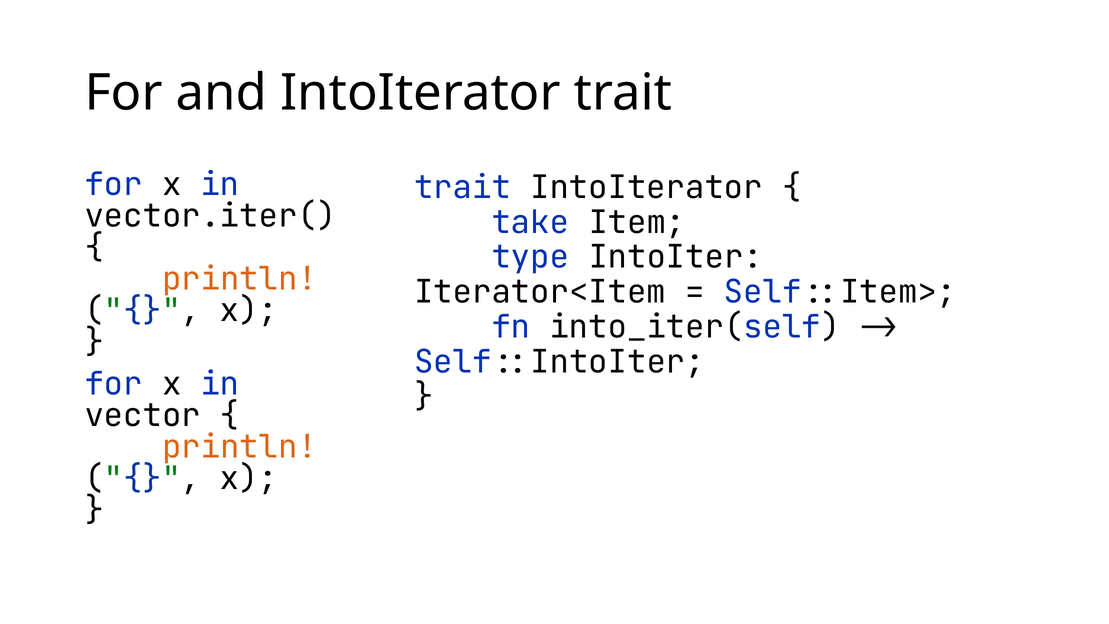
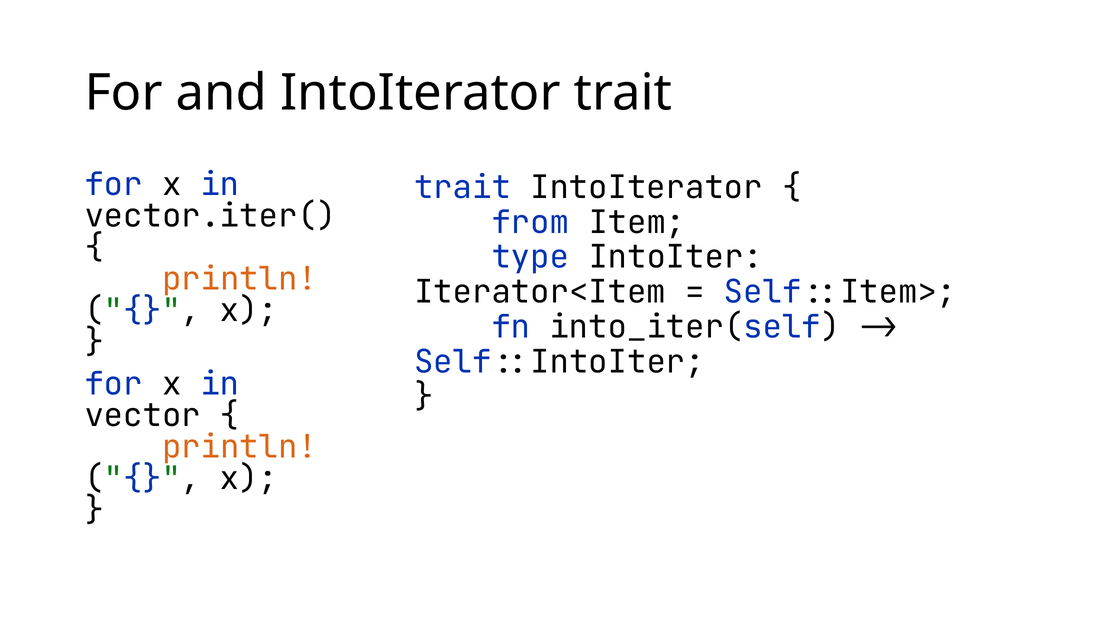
take: take -> from (530, 222)
